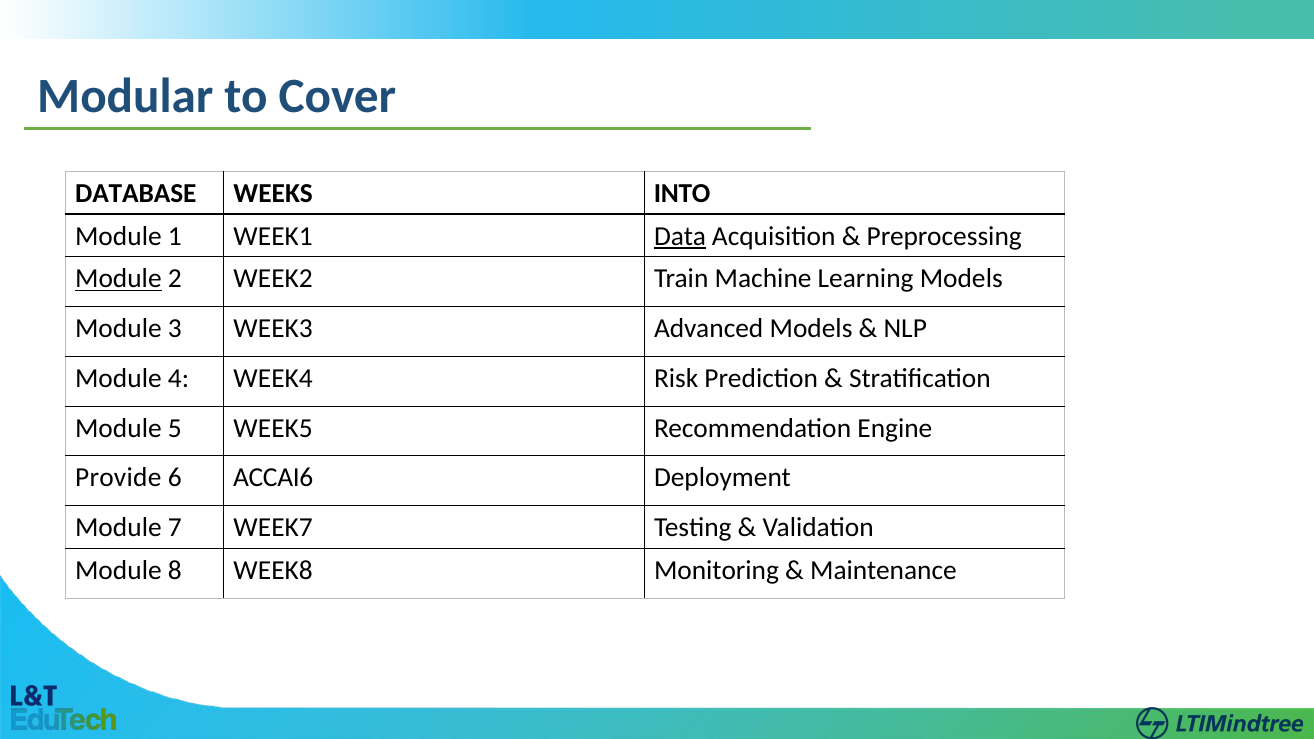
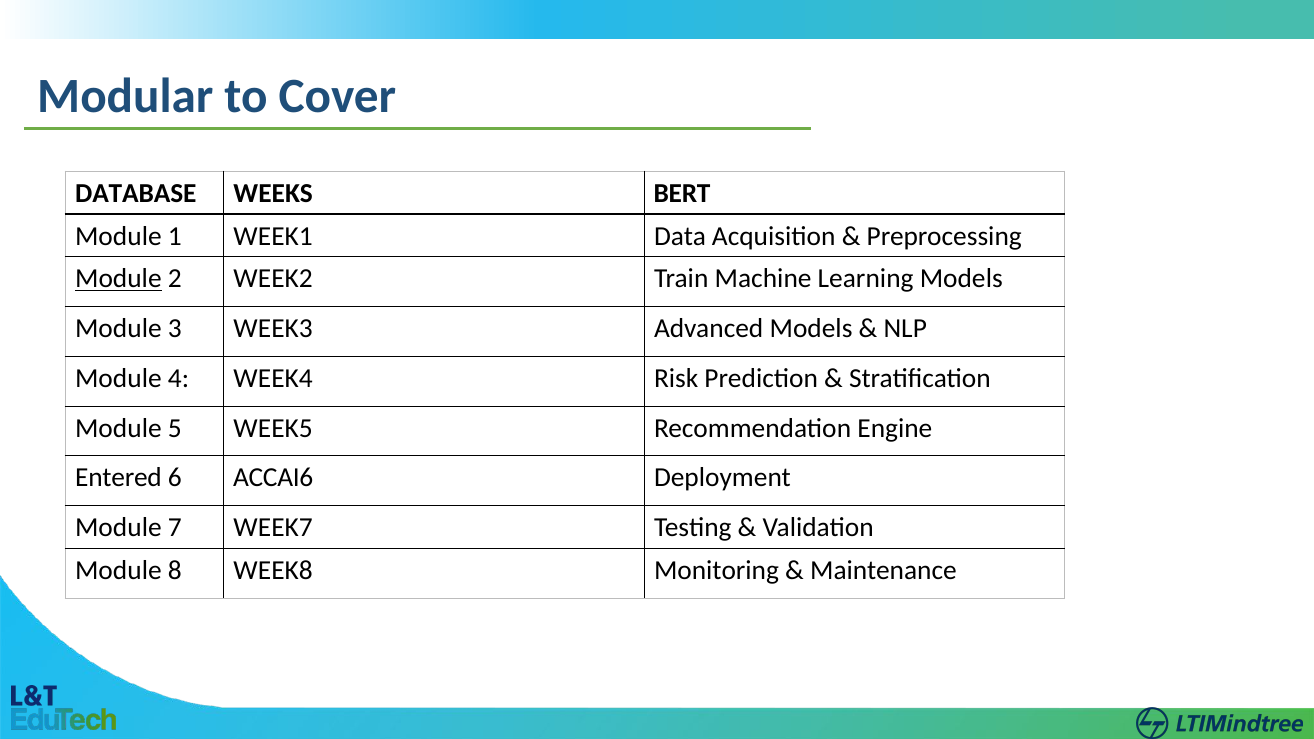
INTO: INTO -> BERT (682, 193)
Data underline: present -> none (680, 236)
Provide: Provide -> Entered (118, 478)
